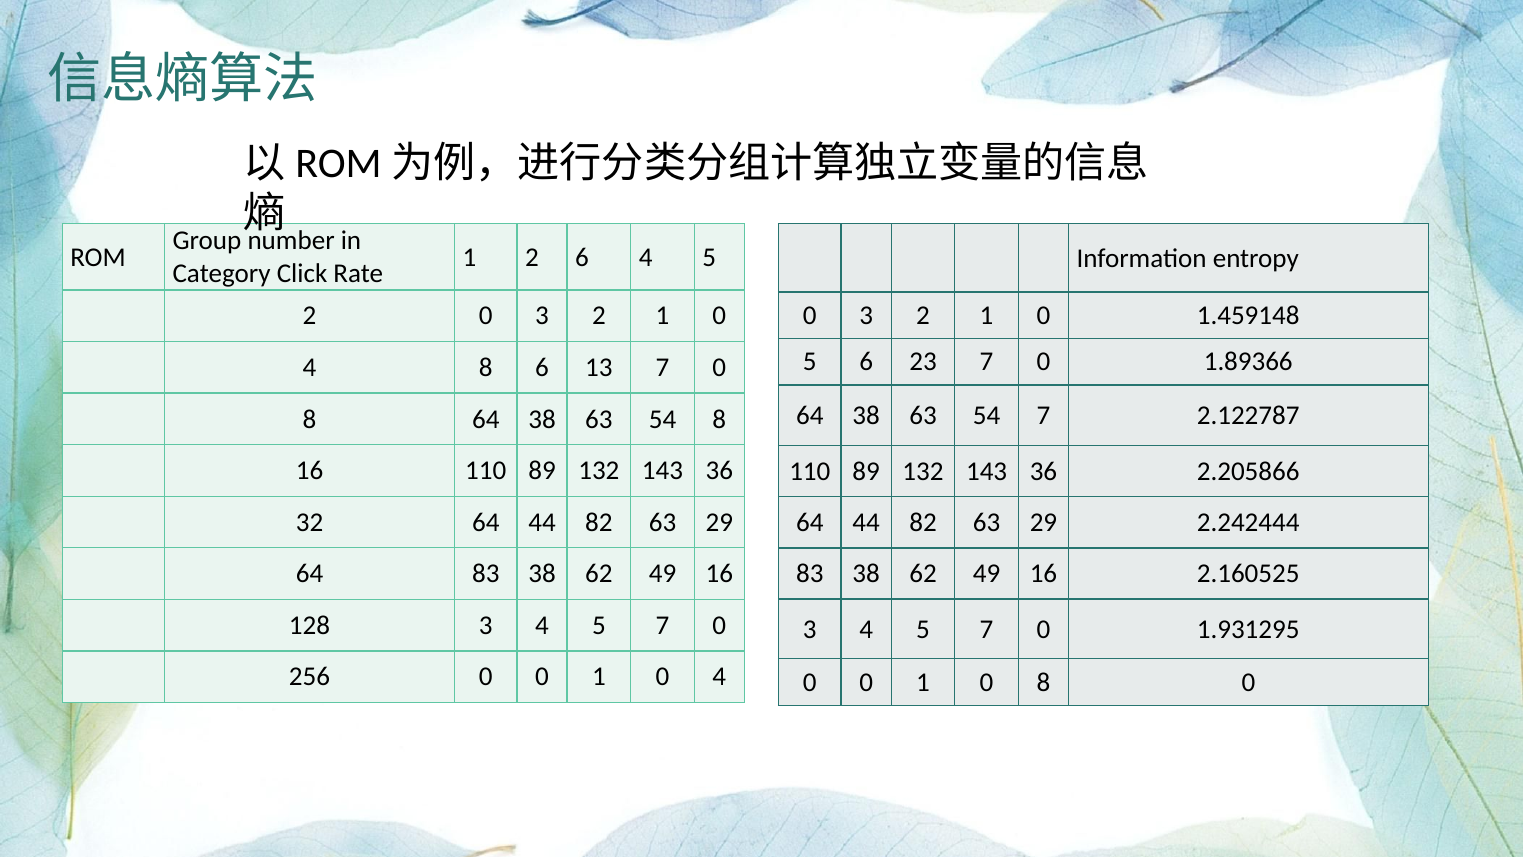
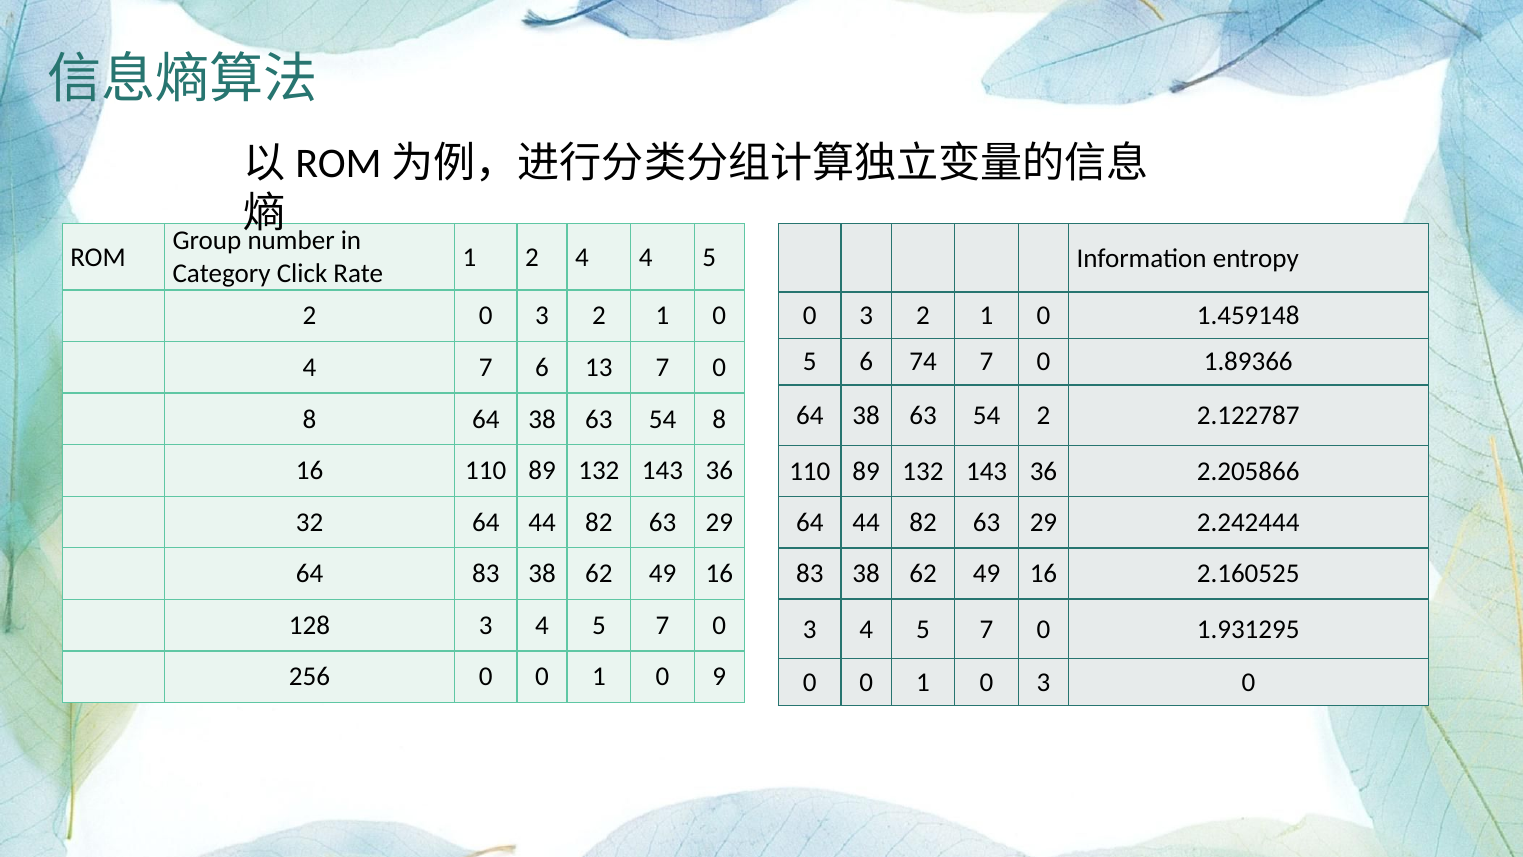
2 6: 6 -> 4 (582, 257)
23: 23 -> 74 (923, 362)
4 8: 8 -> 7 (486, 367)
54 7: 7 -> 2 (1043, 415)
0 1 0 4: 4 -> 9 (719, 677)
1 0 8: 8 -> 3 (1043, 682)
